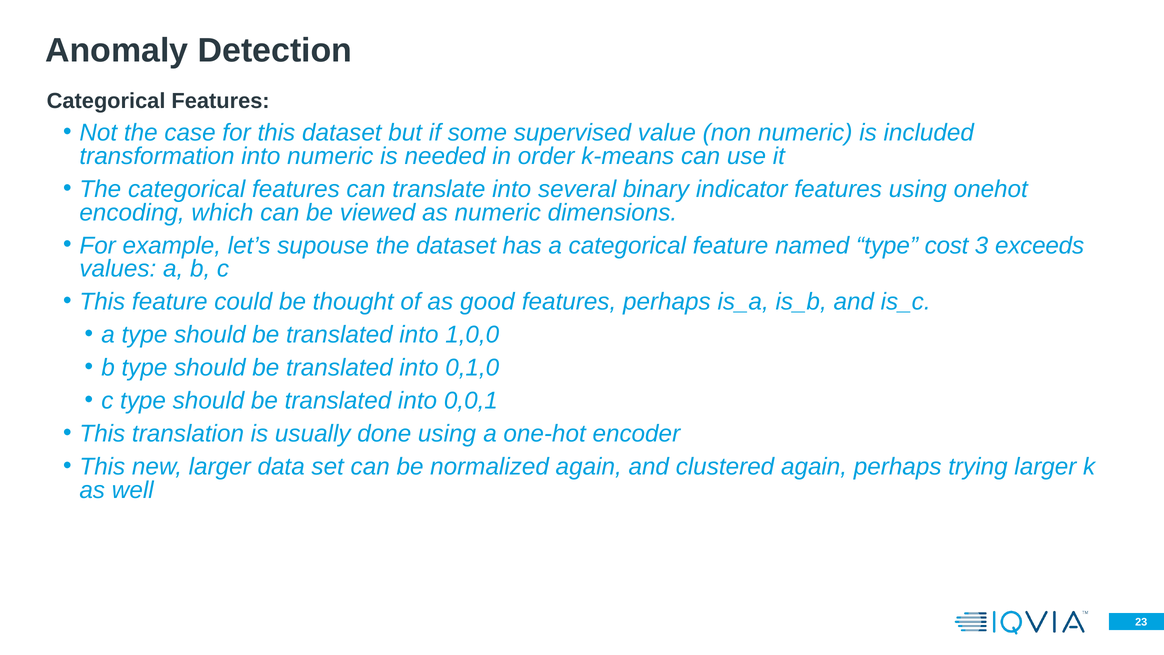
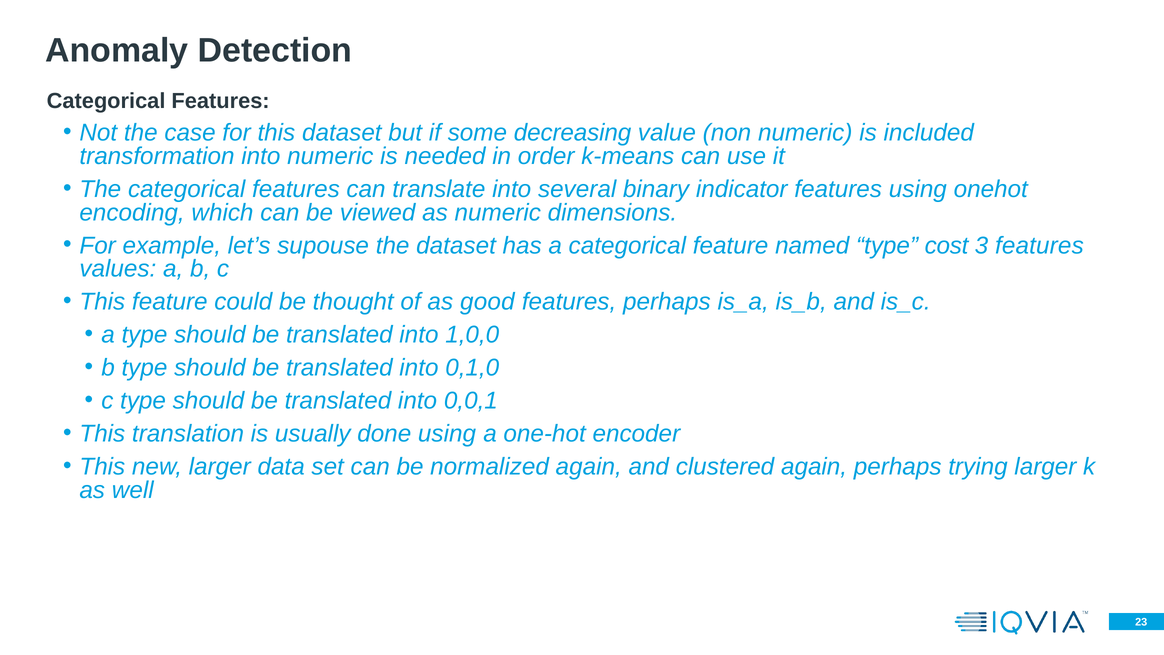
supervised: supervised -> decreasing (573, 133)
3 exceeds: exceeds -> features (1039, 245)
